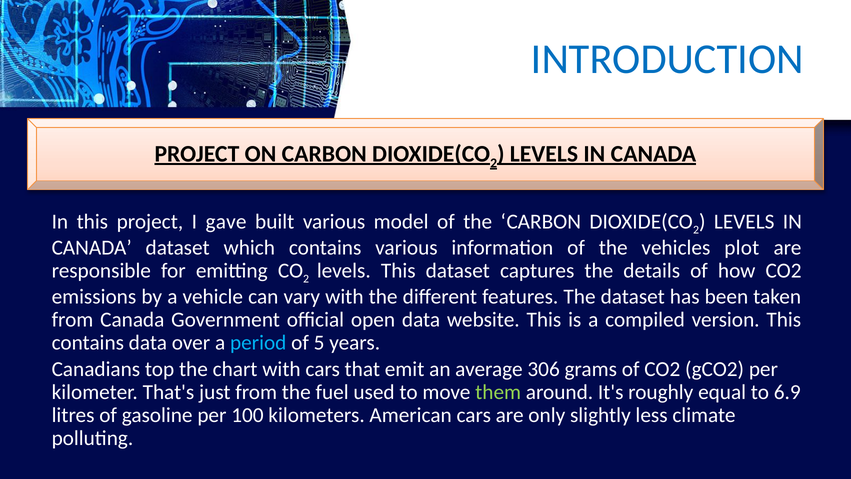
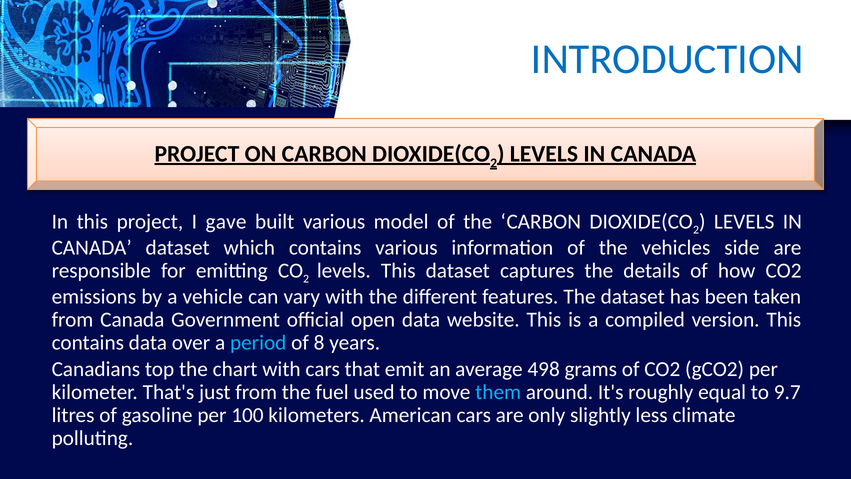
plot: plot -> side (742, 248)
5: 5 -> 8 (319, 342)
306: 306 -> 498 (544, 369)
them colour: light green -> light blue (498, 392)
6.9: 6.9 -> 9.7 (787, 392)
